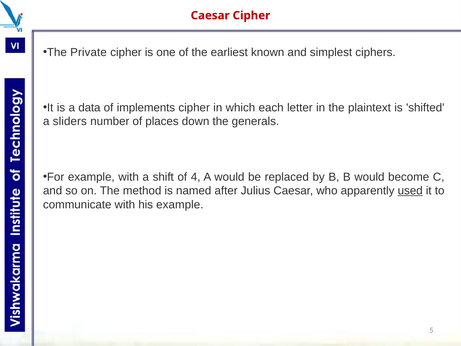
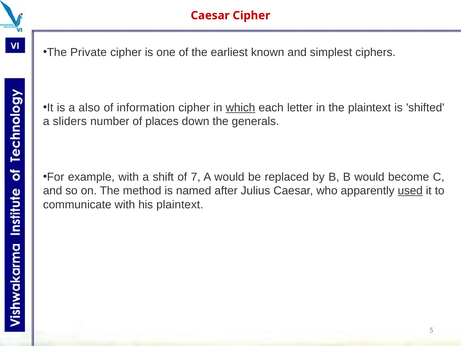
data: data -> also (89, 108)
implements: implements -> information (146, 108)
which underline: none -> present (240, 108)
4: 4 -> 7 (196, 177)
his example: example -> plaintext (180, 204)
